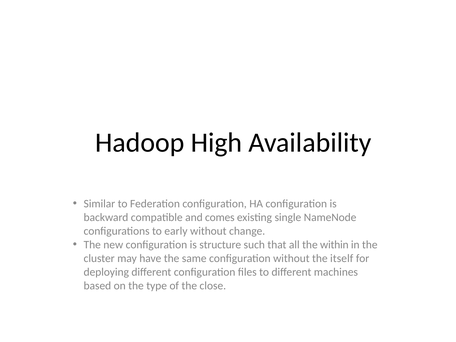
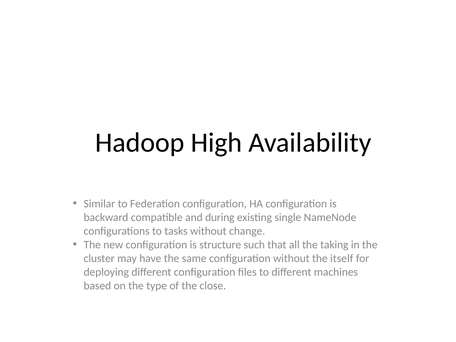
comes: comes -> during (220, 217)
early: early -> tasks (176, 231)
within: within -> taking (334, 245)
